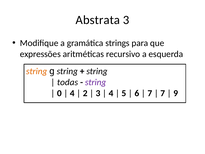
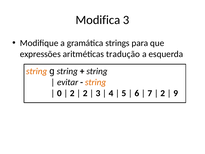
Abstrata: Abstrata -> Modifica (98, 20)
recursivo: recursivo -> tradução (123, 54)
todas: todas -> evitar (68, 82)
string colour: purple -> orange (96, 82)
4: 4 -> 2 (72, 93)
7: 7 -> 2 (163, 93)
